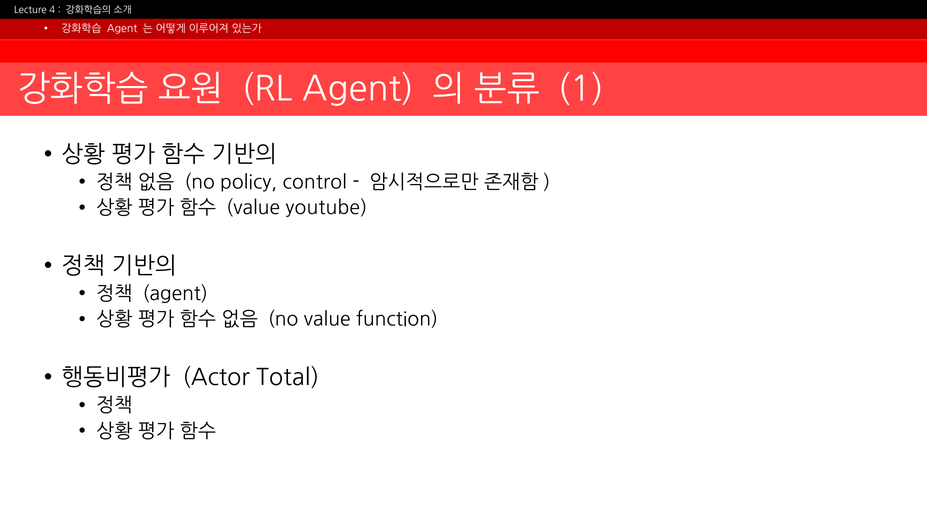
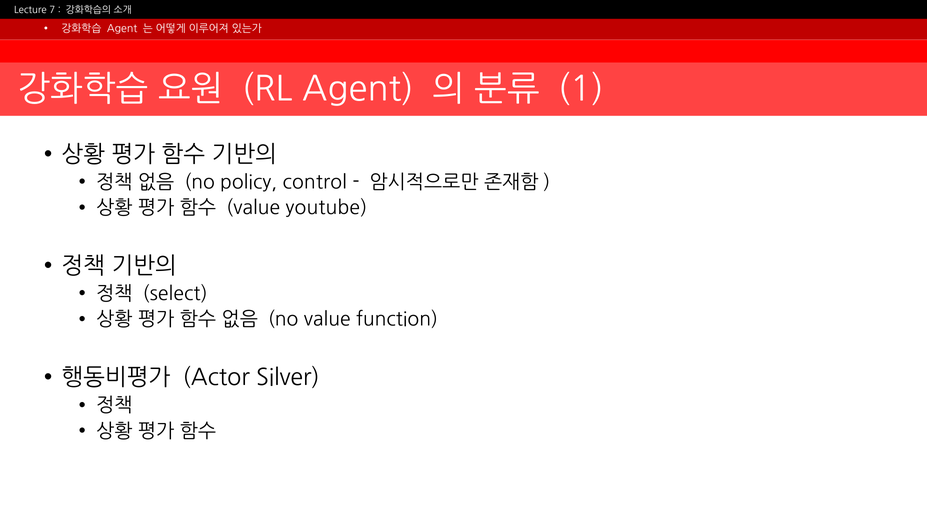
4: 4 -> 7 (52, 10)
agent: agent -> select (175, 294)
Total: Total -> Silver (288, 378)
